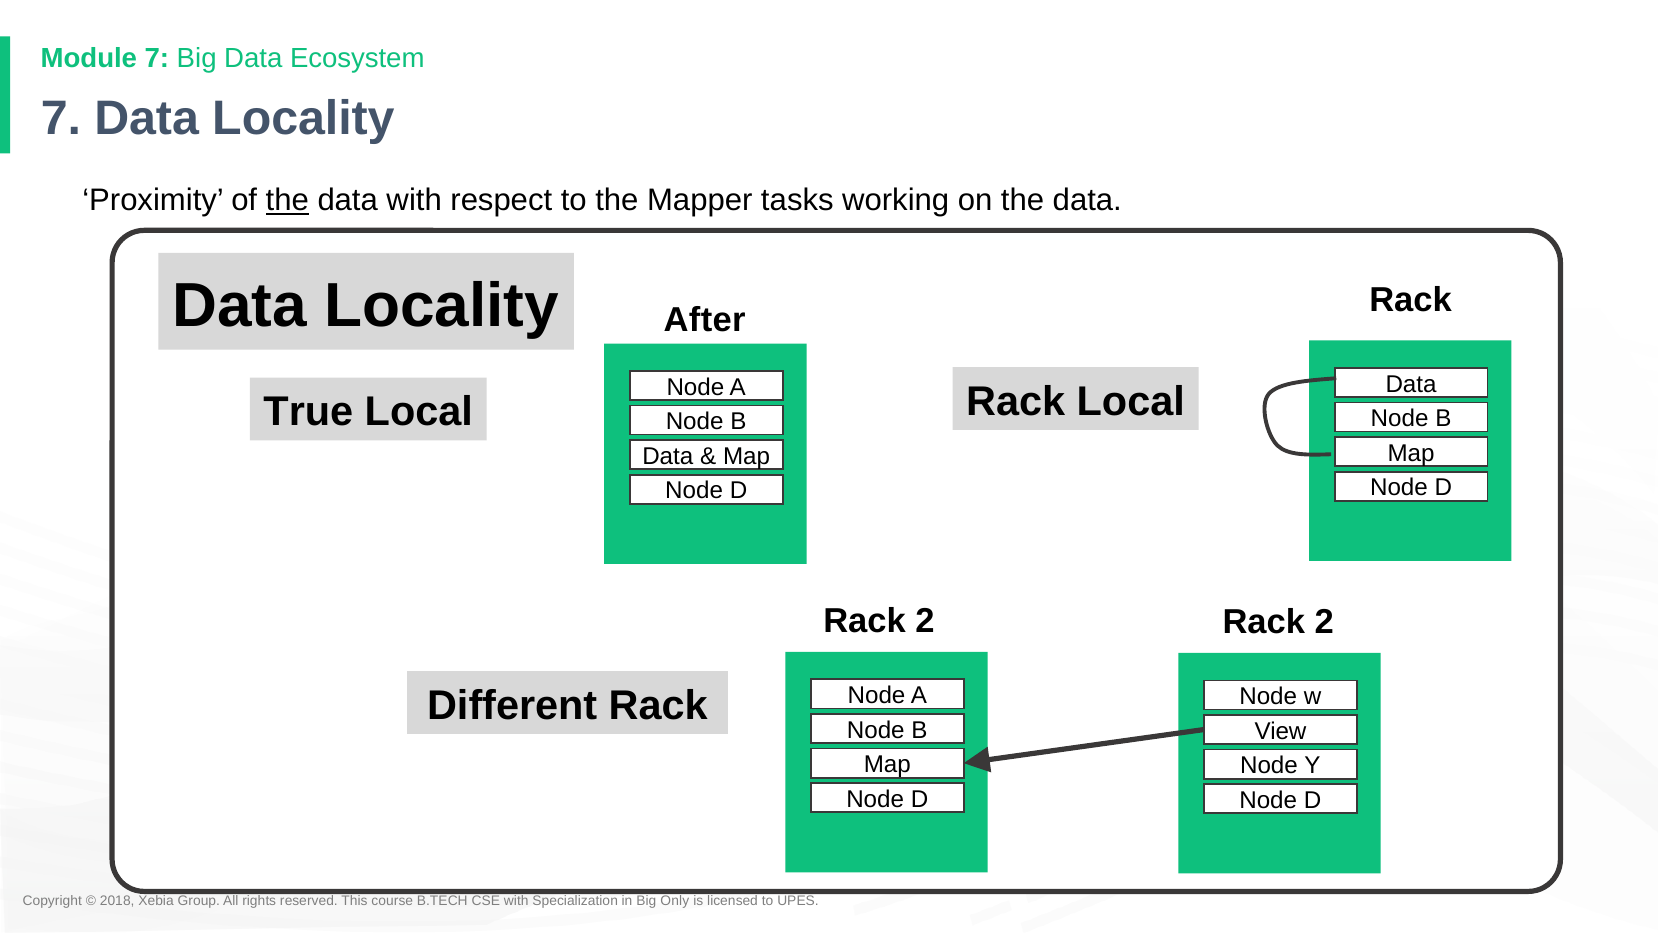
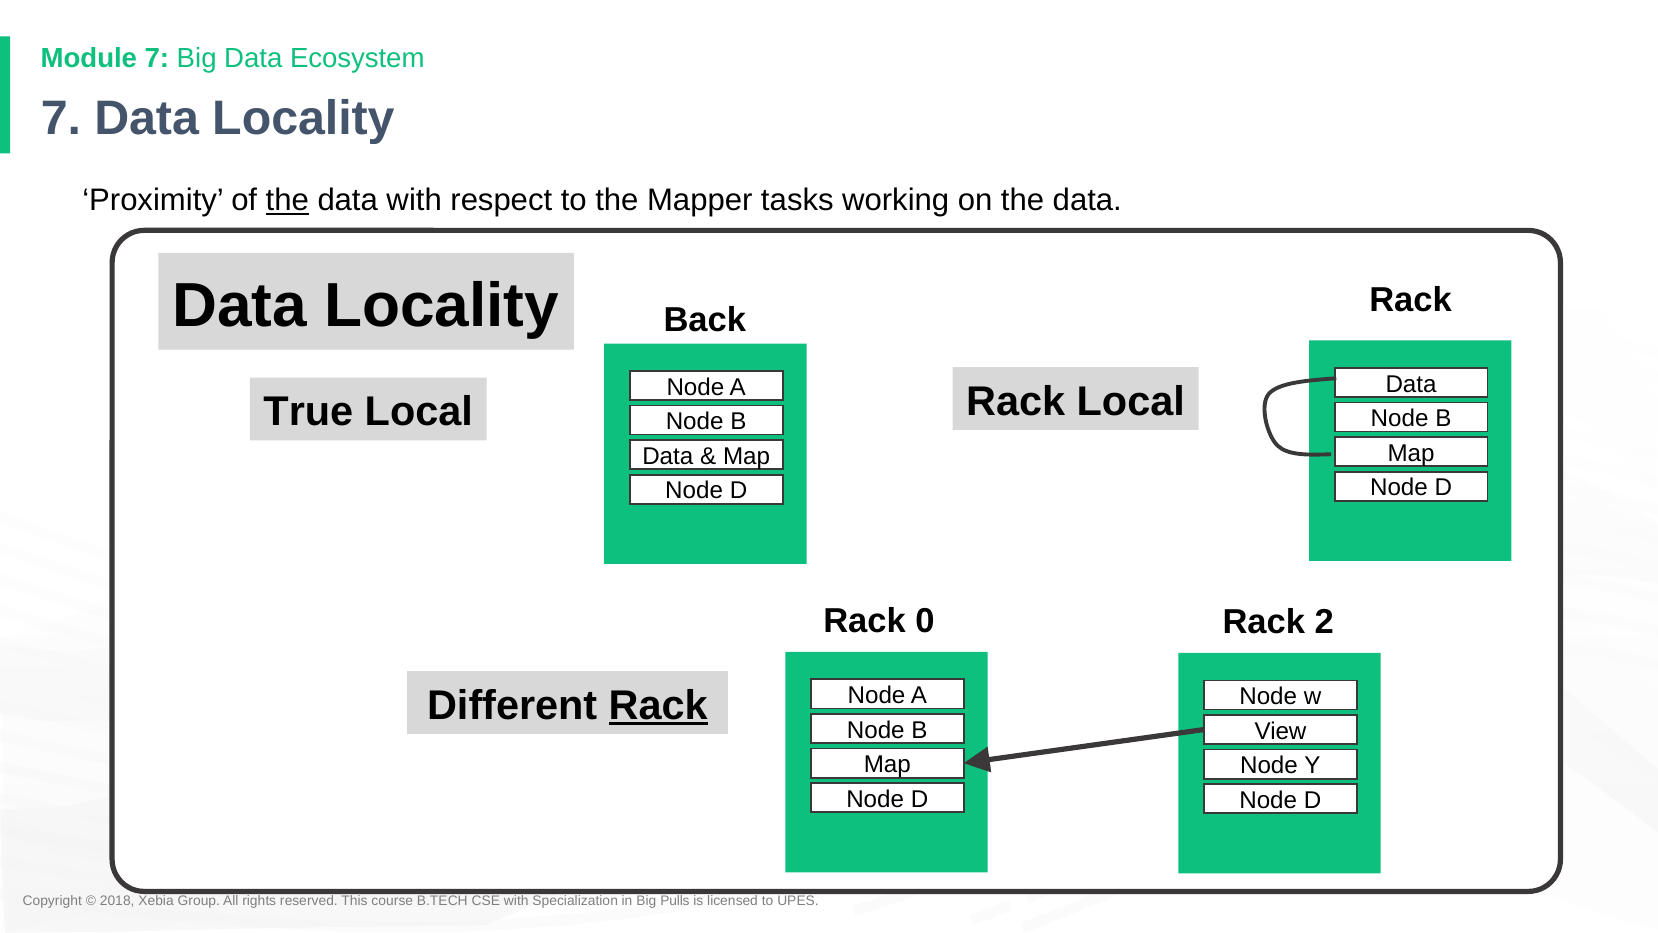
After: After -> Back (705, 320)
2: 2 -> 0 (925, 621)
Rack underline: none -> present (658, 705)
Only: Only -> Pulls (675, 900)
